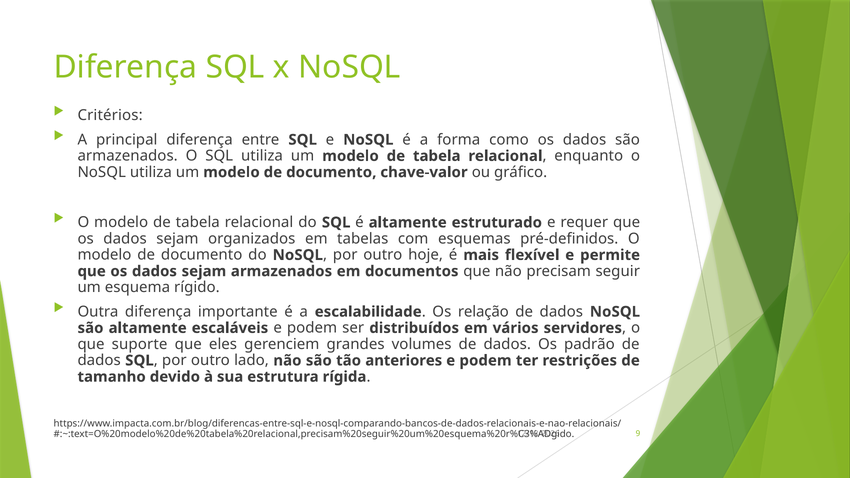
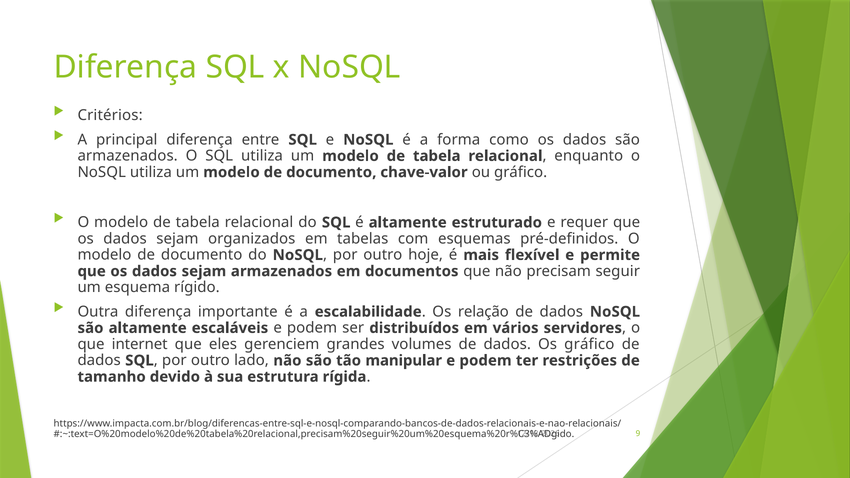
suporte: suporte -> internet (140, 344)
Os padrão: padrão -> gráfico (589, 344)
anteriores: anteriores -> manipular (404, 361)
